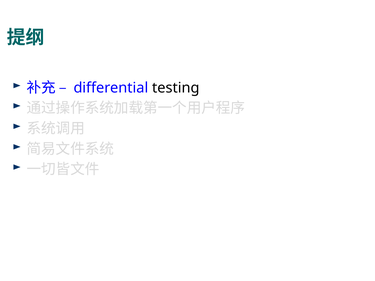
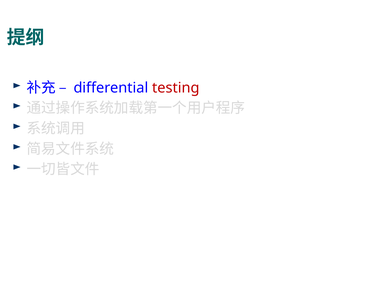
testing colour: black -> red (176, 88)
